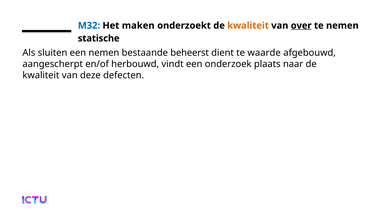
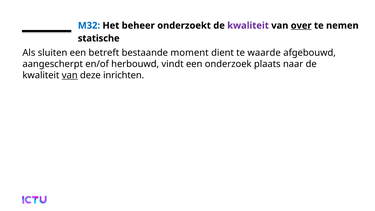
maken: maken -> beheer (138, 26)
kwaliteit colour: orange -> purple (248, 26)
een nemen: nemen -> betreft (104, 53)
beheerst: beheerst -> moment (190, 53)
van underline: none -> present (70, 75)
defecten: defecten -> inrichten (124, 75)
